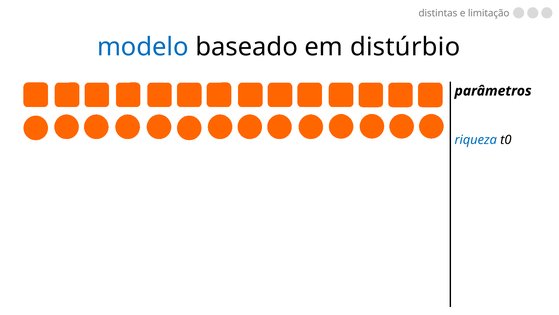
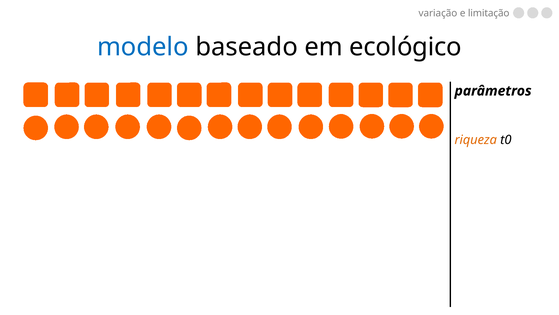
distintas: distintas -> variação (438, 13)
distúrbio: distúrbio -> ecológico (405, 47)
riqueza colour: blue -> orange (476, 140)
